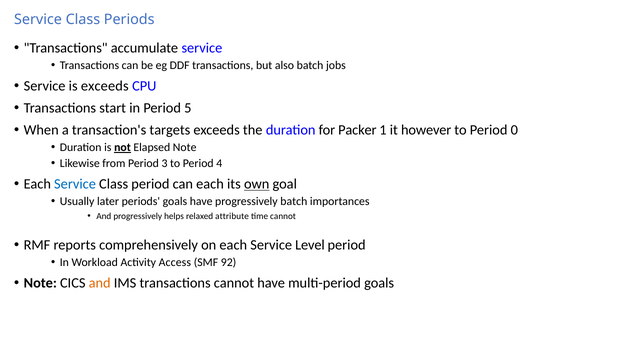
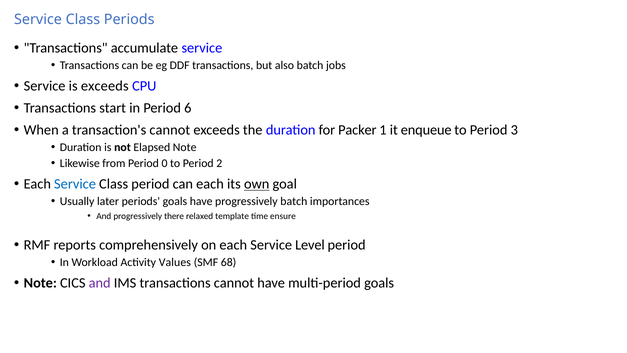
5: 5 -> 6 (188, 108)
transaction's targets: targets -> cannot (170, 130)
however: however -> enqueue (426, 130)
0: 0 -> 3 (514, 130)
not underline: present -> none (122, 147)
3: 3 -> 0 (164, 163)
4: 4 -> 2 (219, 163)
helps: helps -> there (174, 216)
attribute: attribute -> template (232, 216)
time cannot: cannot -> ensure (283, 216)
Access: Access -> Values (175, 262)
92: 92 -> 68 (229, 262)
and colour: orange -> purple (100, 283)
